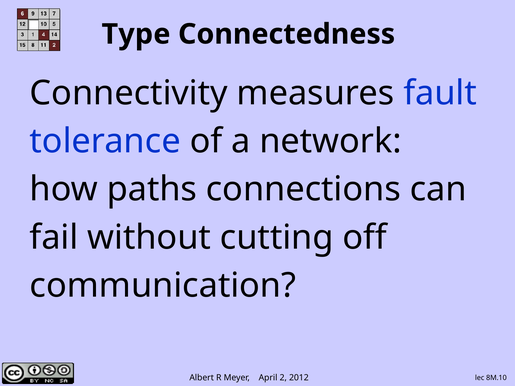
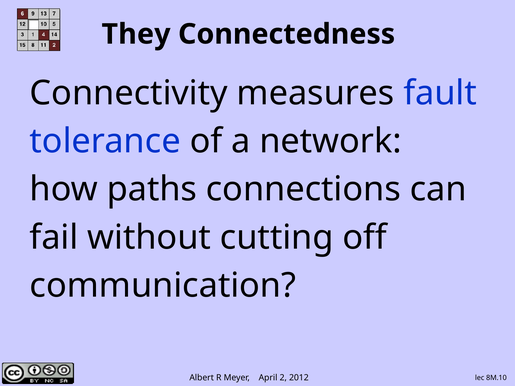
Type: Type -> They (136, 34)
